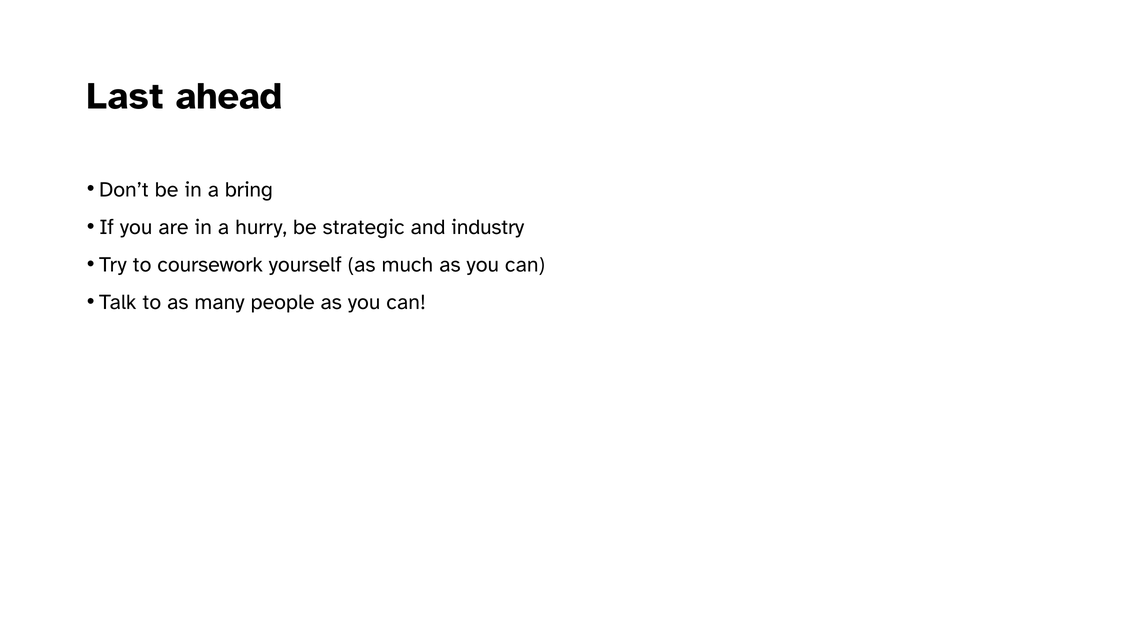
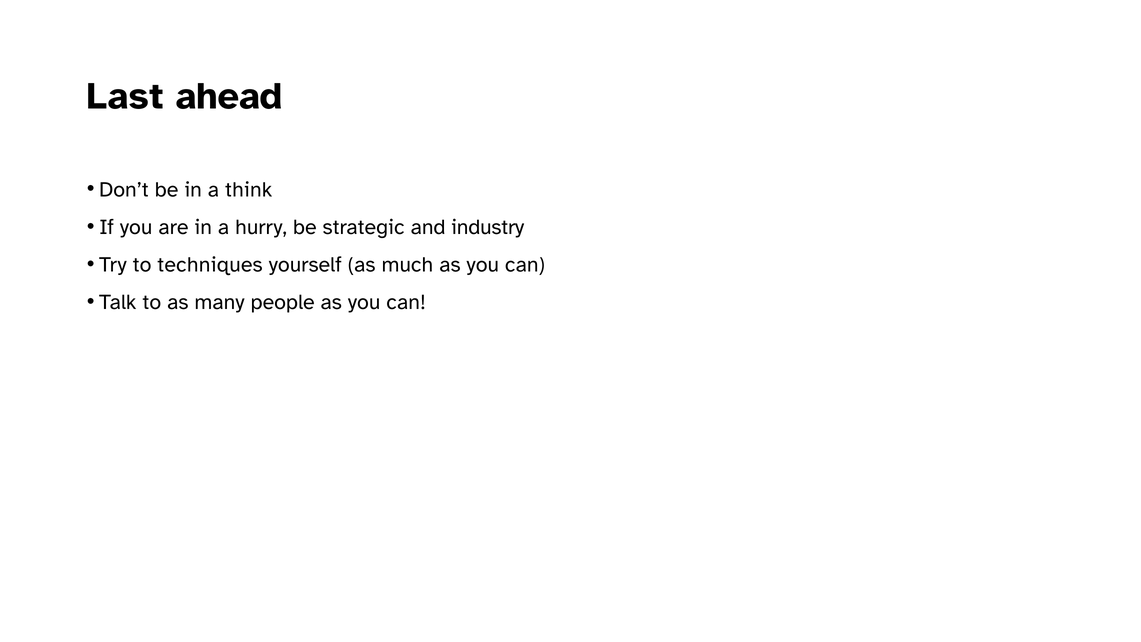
bring: bring -> think (249, 189)
coursework: coursework -> techniques (210, 265)
